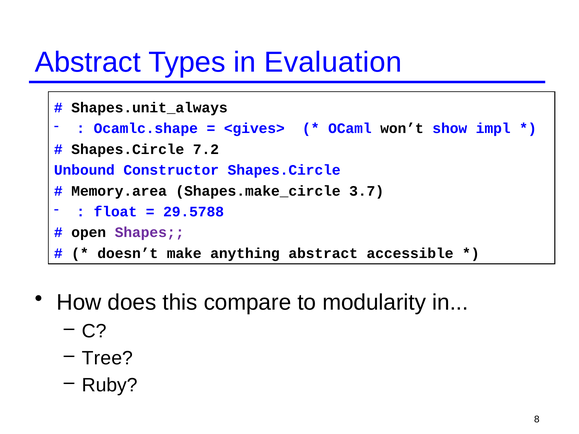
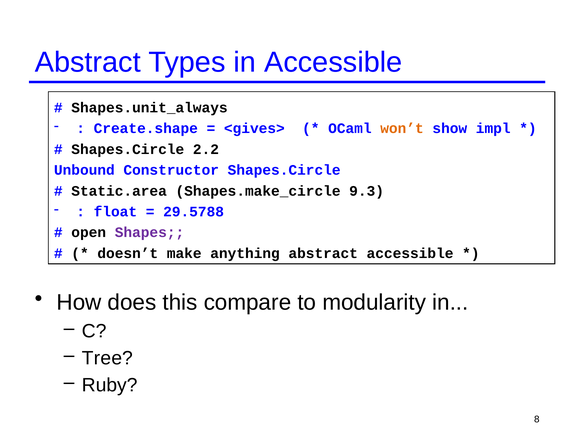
in Evaluation: Evaluation -> Accessible (333, 62)
Ocamlc.shape: Ocamlc.shape -> Create.shape (146, 129)
won’t colour: black -> orange (402, 129)
7.2: 7.2 -> 2.2 (206, 149)
Memory.area: Memory.area -> Static.area (119, 191)
3.7: 3.7 -> 9.3 (367, 191)
